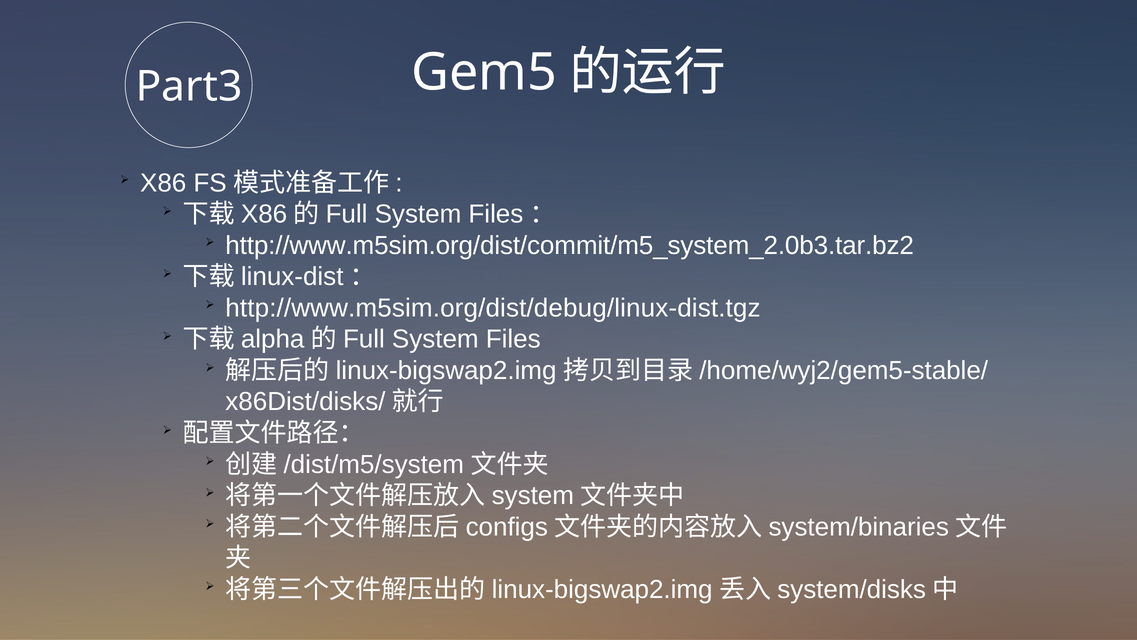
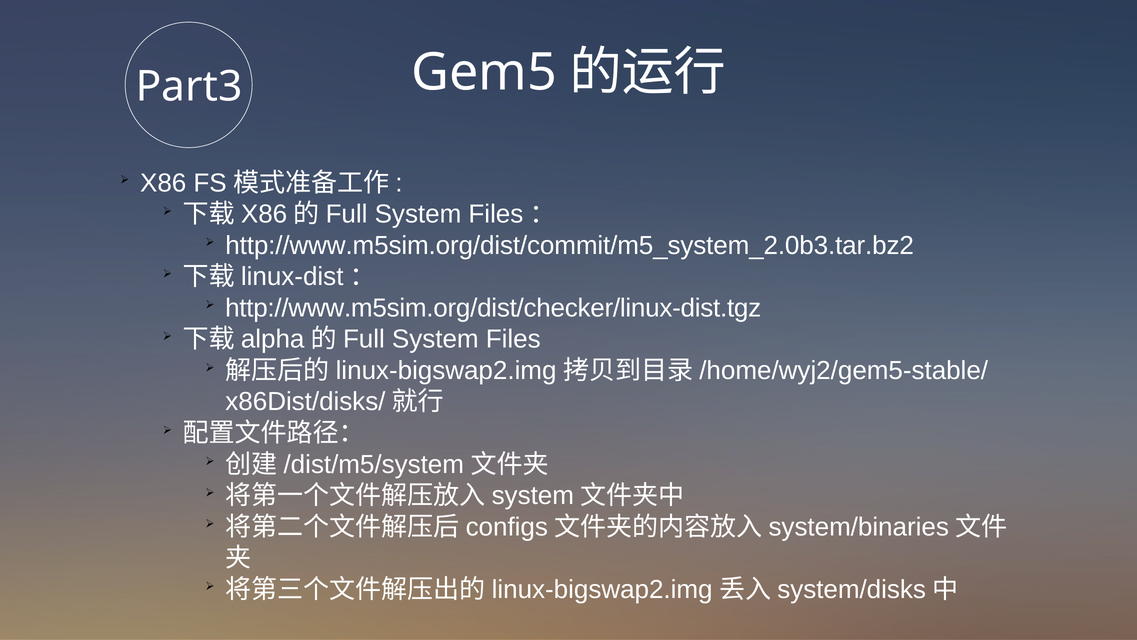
http://www.m5sim.org/dist/debug/linux-dist.tgz: http://www.m5sim.org/dist/debug/linux-dist.tgz -> http://www.m5sim.org/dist/checker/linux-dist.tgz (493, 308)
